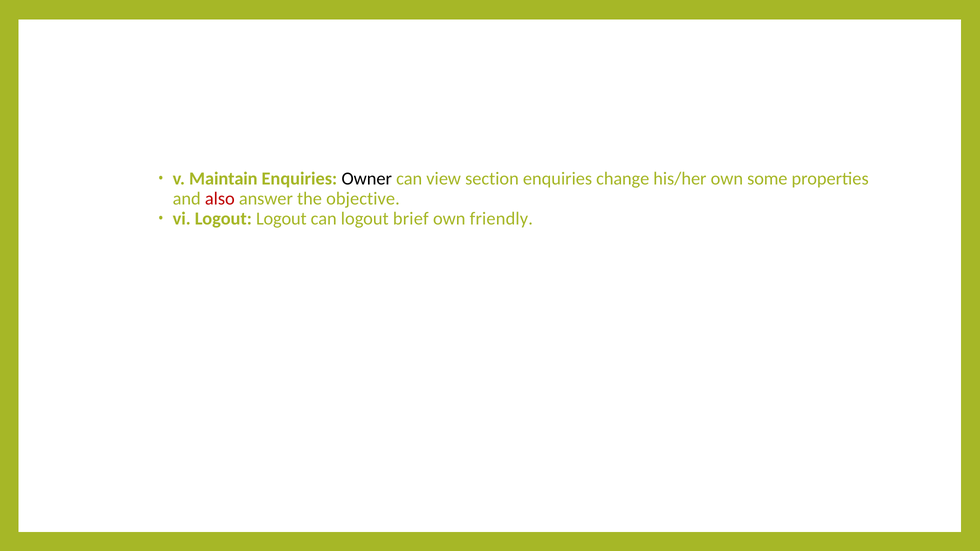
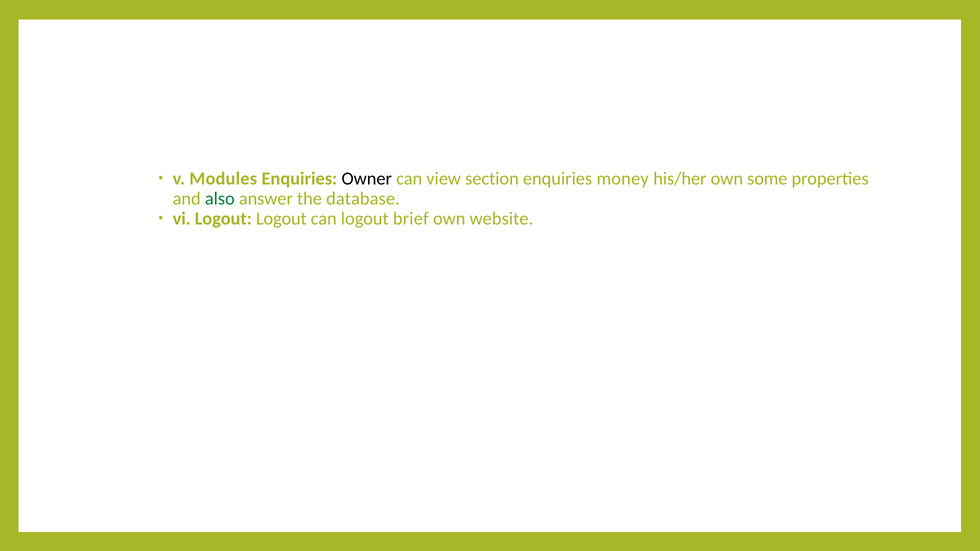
Maintain: Maintain -> Modules (223, 179)
change: change -> money (623, 179)
also colour: red -> green (220, 199)
objective: objective -> database (363, 199)
friendly: friendly -> website (501, 219)
